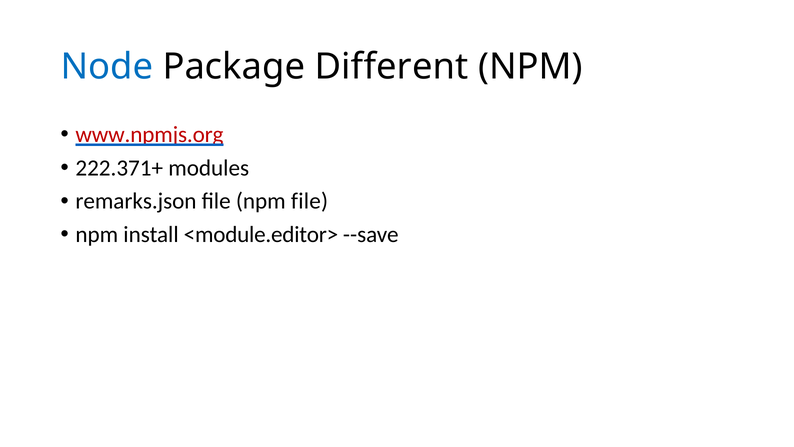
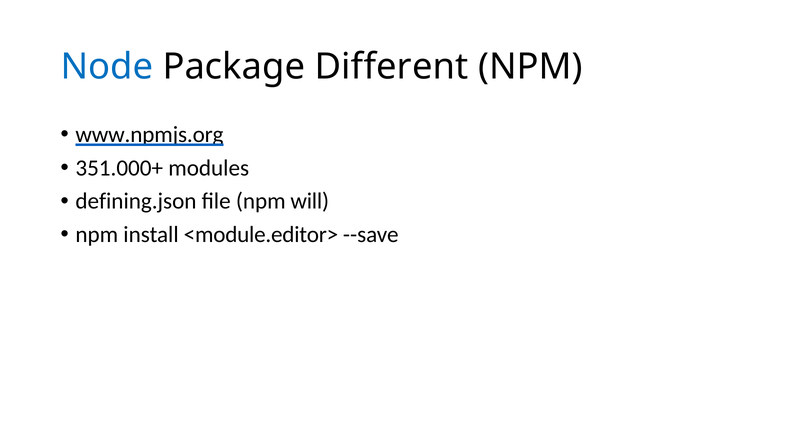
www.npmjs.org colour: red -> black (149, 135)
222.371+: 222.371+ -> 351.000+ (119, 168)
remarks.json: remarks.json -> defining.json (136, 201)
npm file: file -> will (310, 201)
